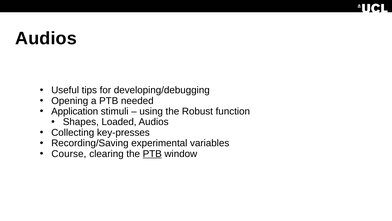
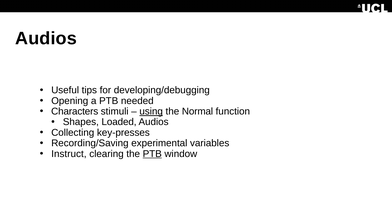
Application: Application -> Characters (75, 111)
using underline: none -> present (151, 111)
Robust: Robust -> Normal (197, 111)
Course: Course -> Instruct (69, 153)
